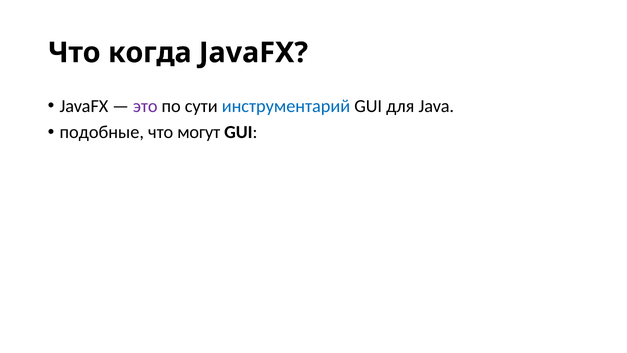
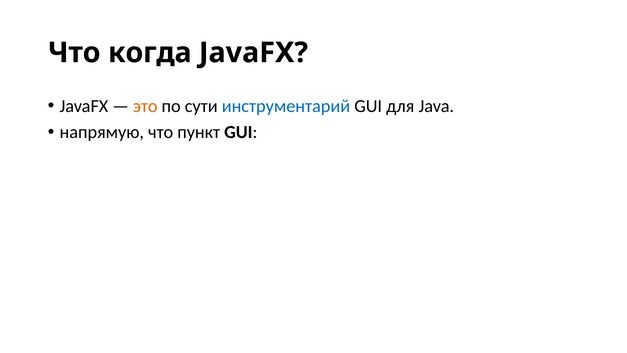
это colour: purple -> orange (145, 106)
подобные: подобные -> напрямую (102, 132)
могут: могут -> пункт (199, 132)
